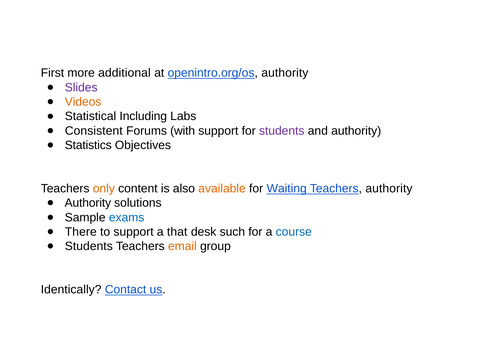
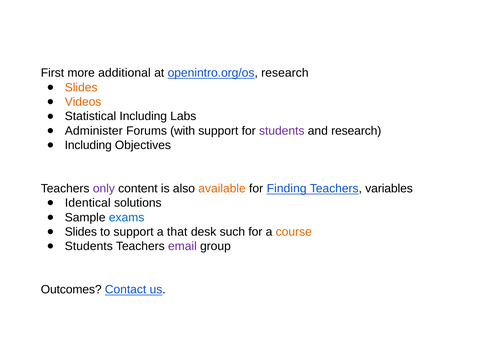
openintro.org/os authority: authority -> research (285, 73)
Slides colour: purple -> orange (81, 87)
Consistent: Consistent -> Administer (94, 131)
and authority: authority -> research (356, 131)
Statistics: Statistics -> Including (88, 145)
only colour: orange -> purple (104, 188)
Waiting: Waiting -> Finding (287, 188)
Teachers authority: authority -> variables (389, 188)
Authority: Authority -> Identical (88, 203)
There: There -> Slides (81, 232)
course colour: blue -> orange (294, 232)
email colour: orange -> purple (182, 246)
Identically: Identically -> Outcomes (71, 289)
